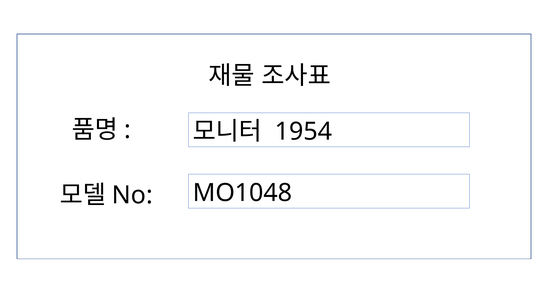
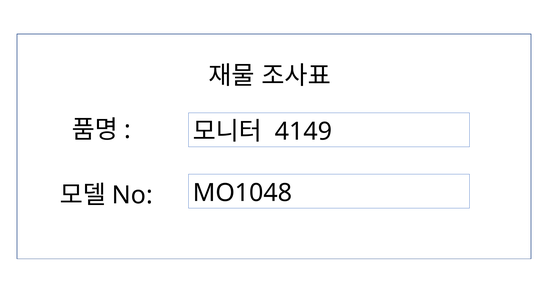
1954: 1954 -> 4149 (304, 131)
